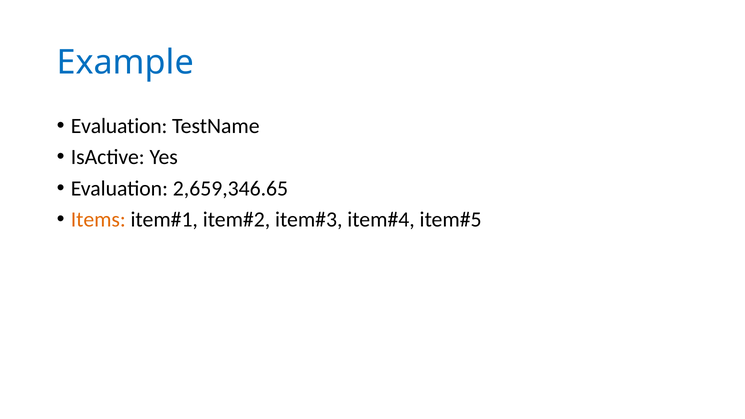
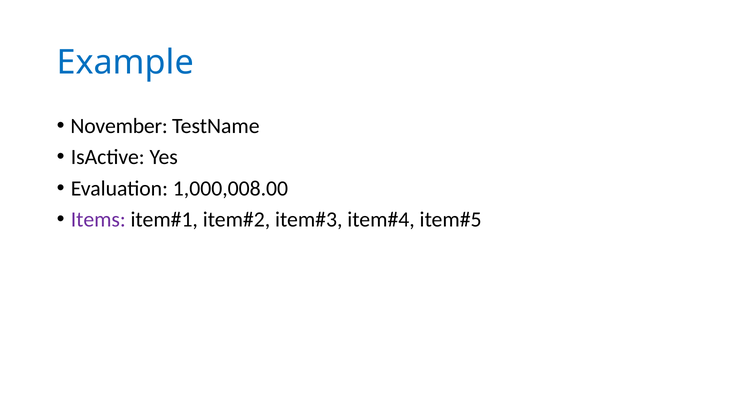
Evaluation: Evaluation -> November (119, 126)
2,659,346.65: 2,659,346.65 -> 1,000,008.00 (230, 188)
Items colour: orange -> purple (98, 220)
